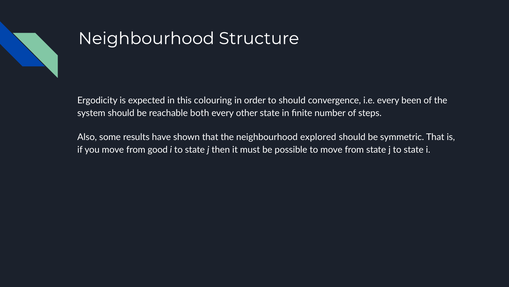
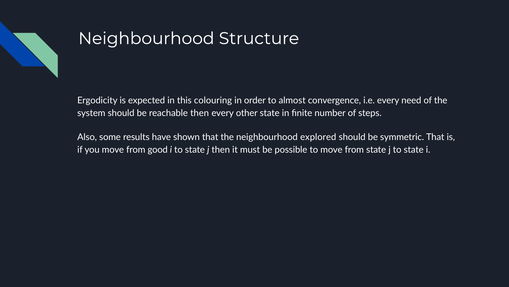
to should: should -> almost (292, 100)
been: been -> need (411, 100)
reachable both: both -> then (200, 113)
